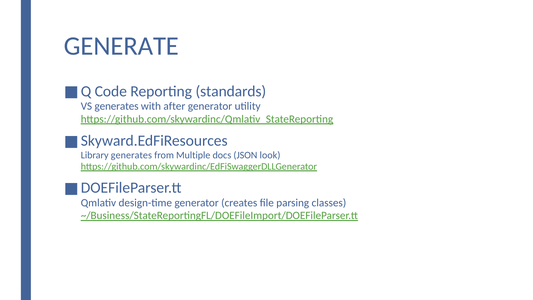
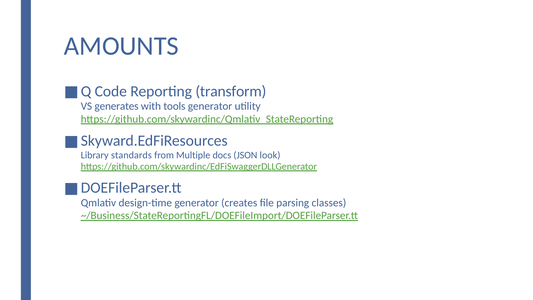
GENERATE: GENERATE -> AMOUNTS (121, 46)
standards: standards -> transform (231, 91)
after: after -> tools (174, 106)
Library generates: generates -> standards (131, 155)
